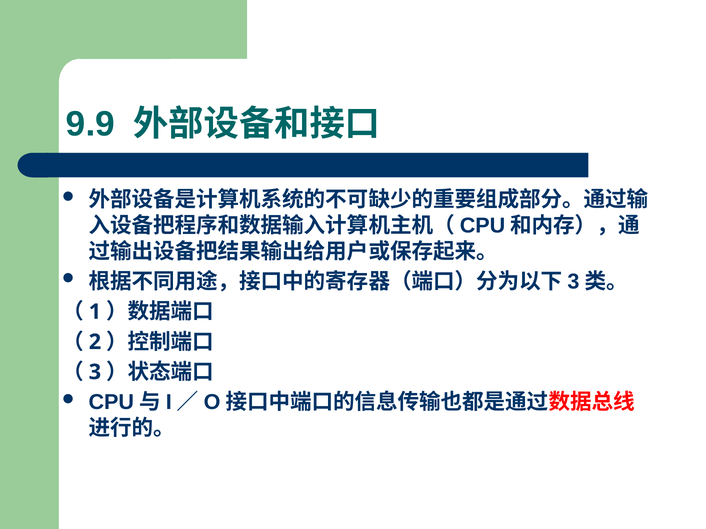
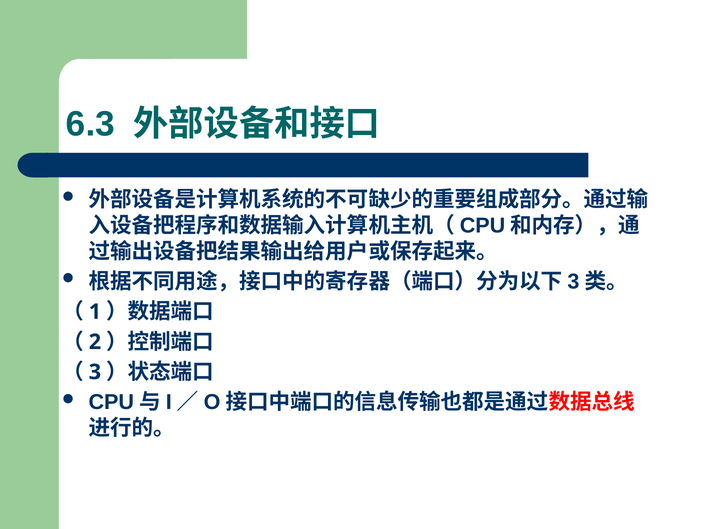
9.9: 9.9 -> 6.3 (90, 124)
